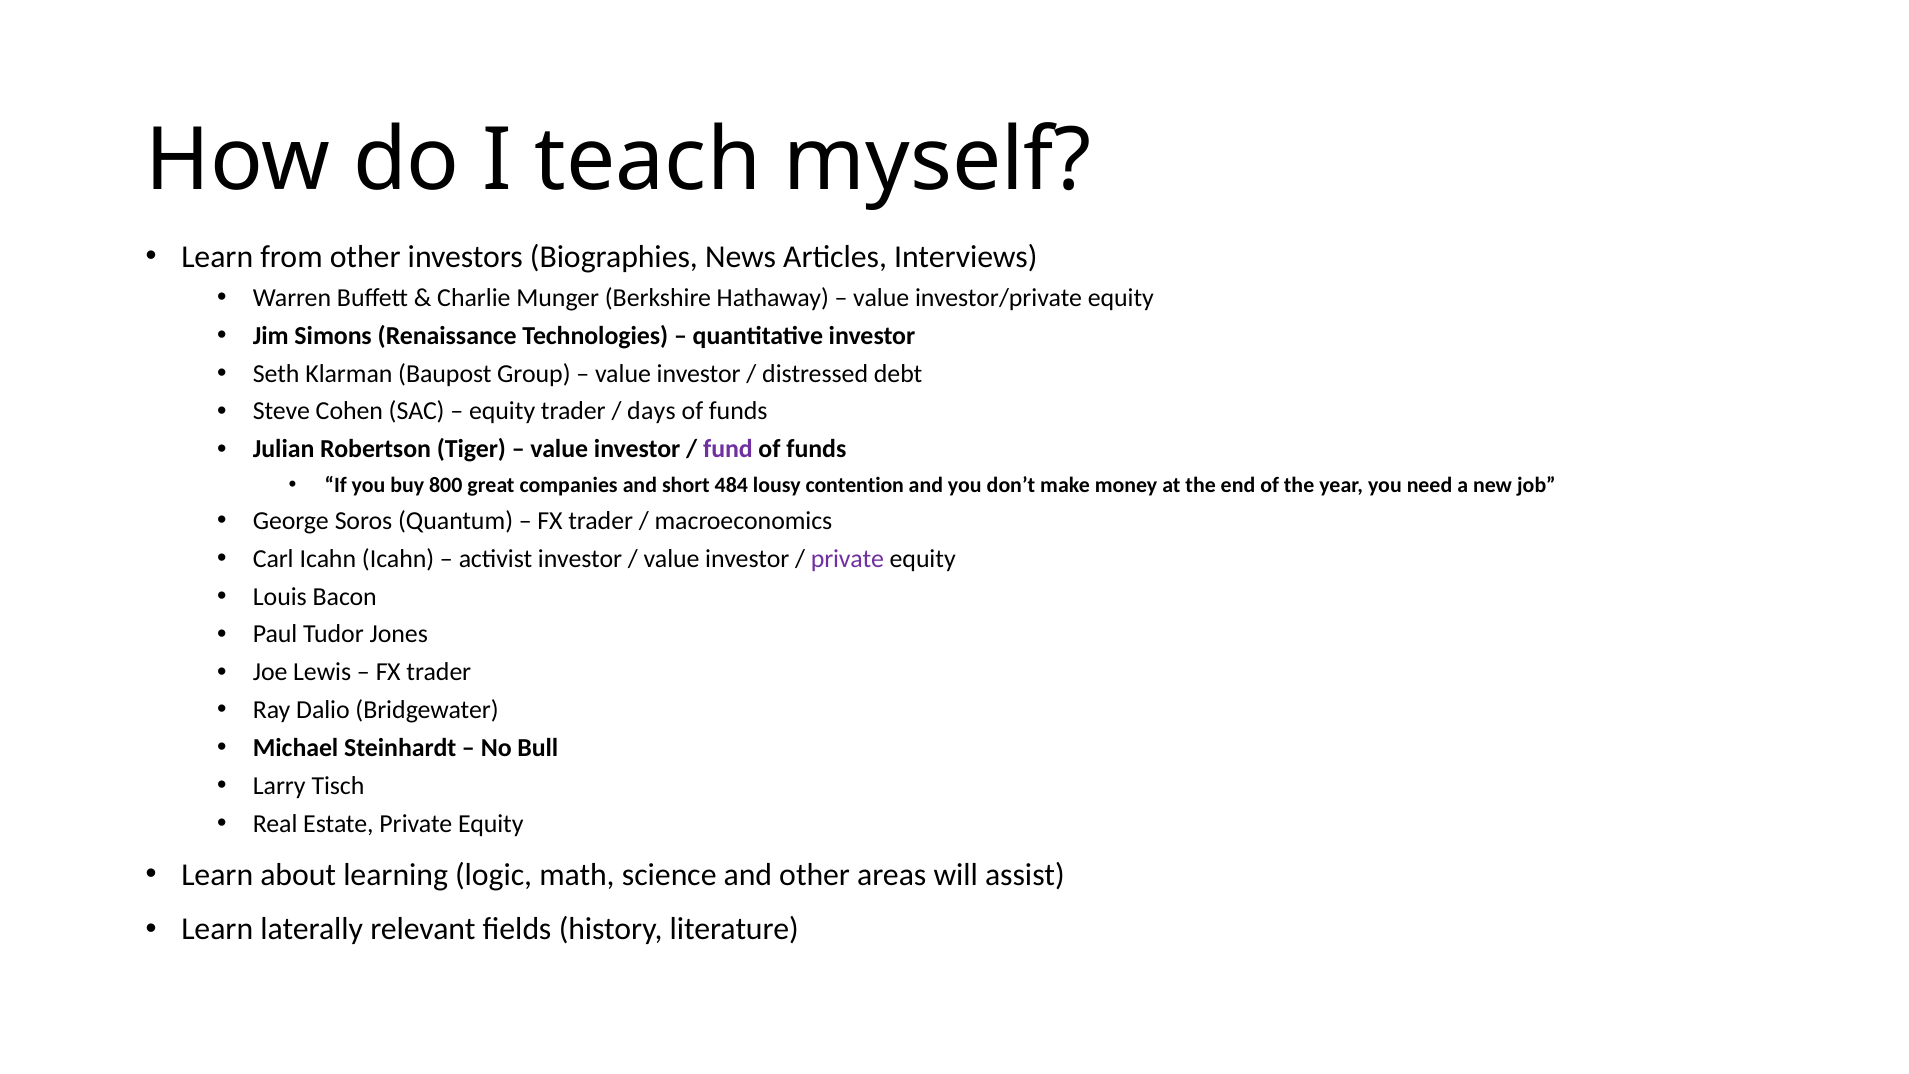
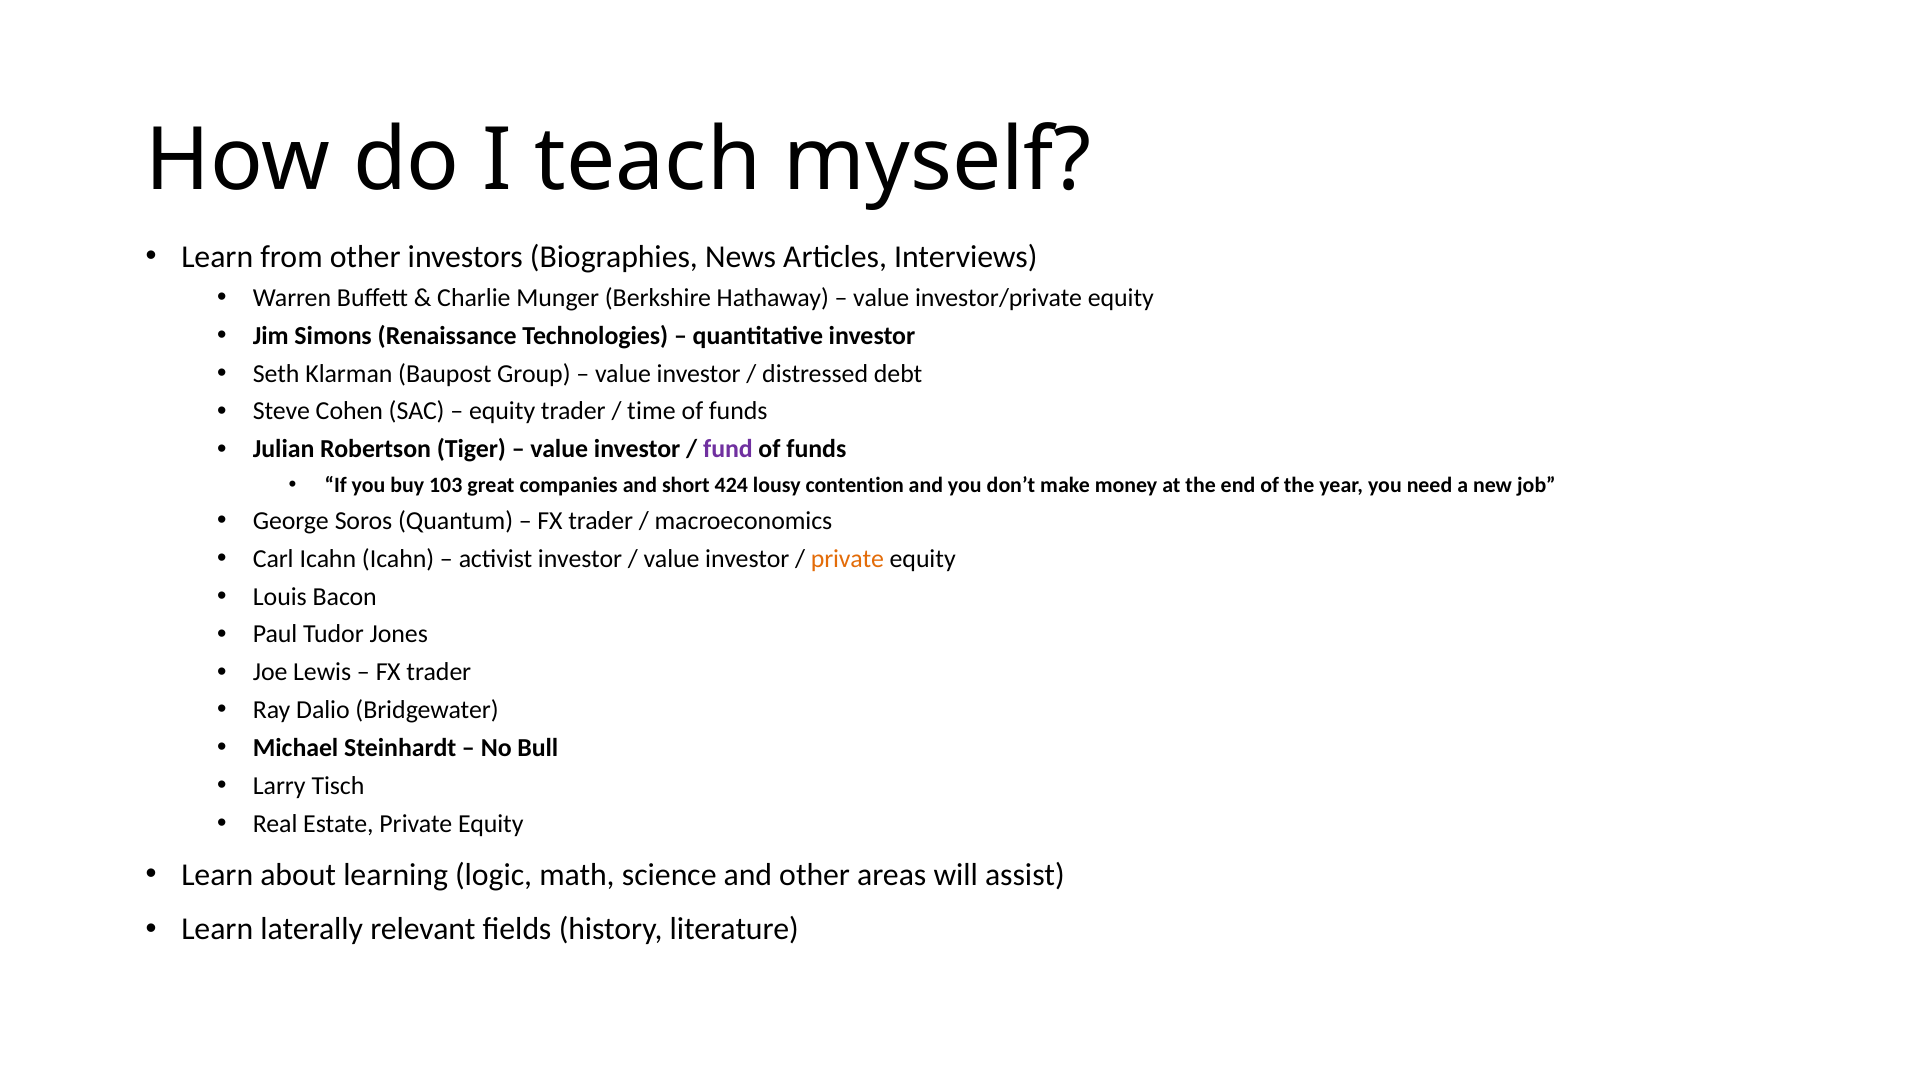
days: days -> time (651, 411)
800: 800 -> 103 (446, 485)
484: 484 -> 424 (731, 485)
private colour: purple -> orange (847, 559)
